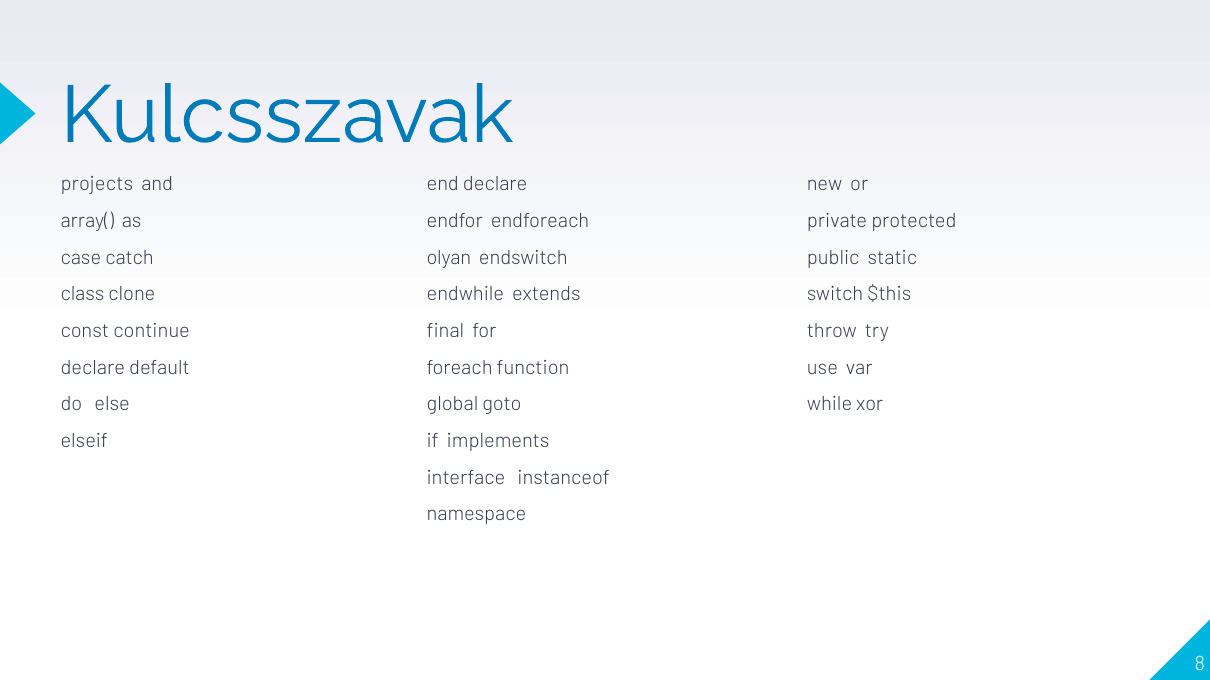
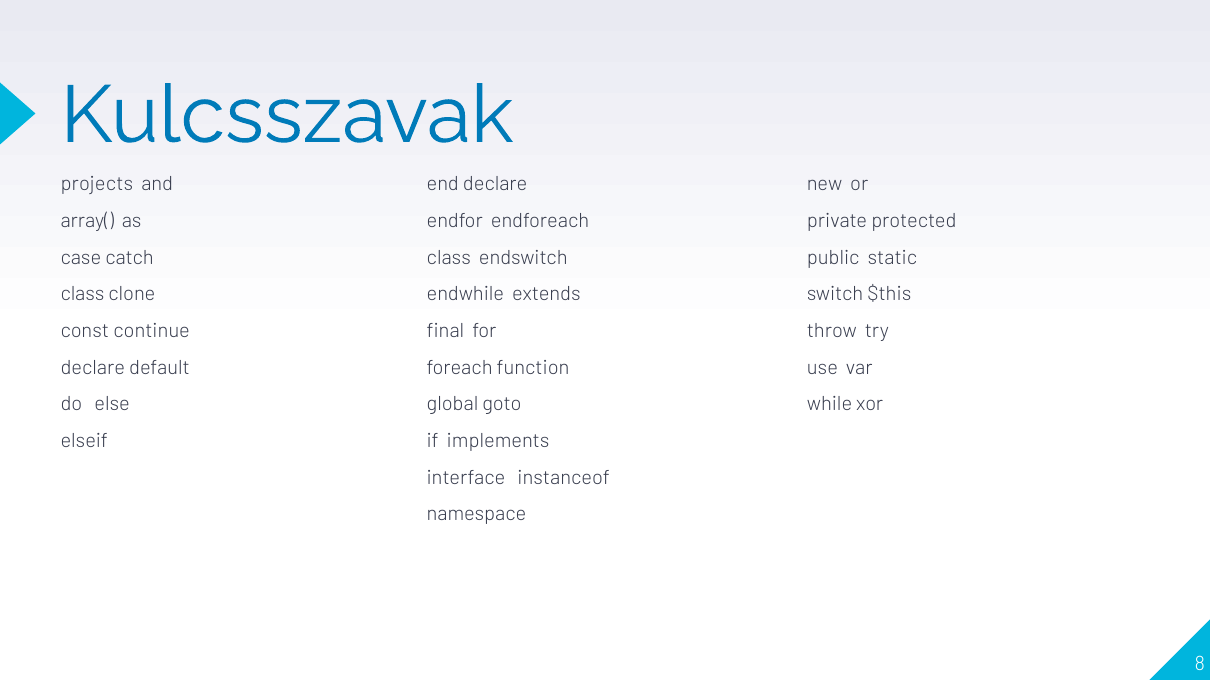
olyan: olyan -> class (449, 258)
